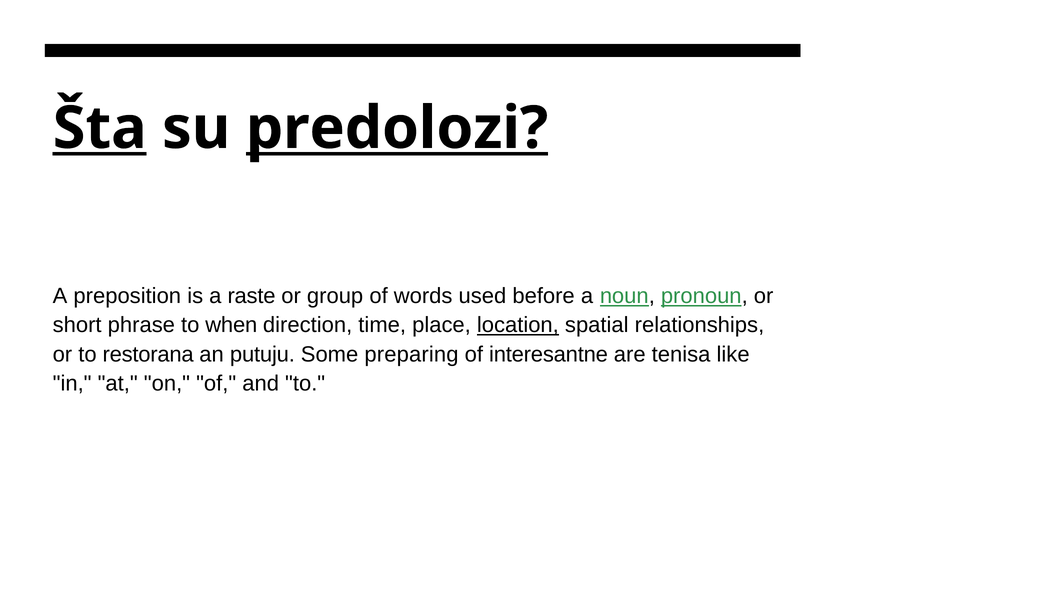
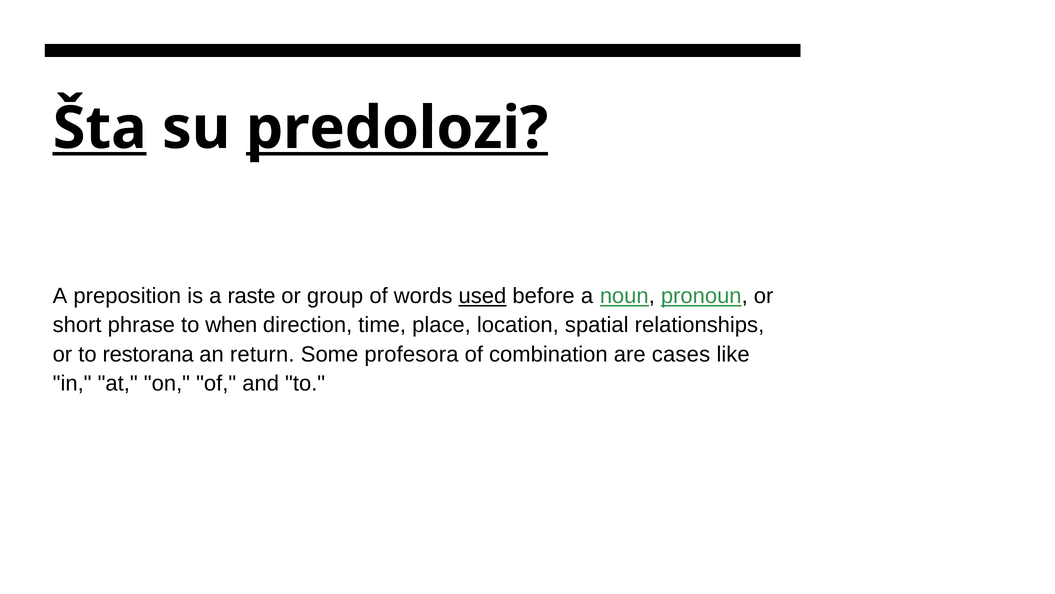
used underline: none -> present (482, 296)
location underline: present -> none (518, 325)
putuju: putuju -> return (262, 354)
preparing: preparing -> profesora (411, 354)
interesantne: interesantne -> combination (548, 354)
tenisa: tenisa -> cases (681, 354)
